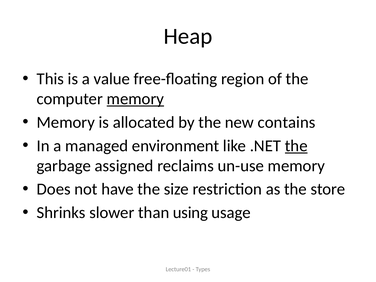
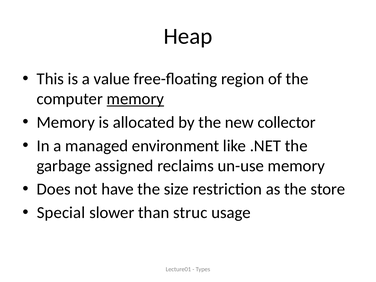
contains: contains -> collector (287, 122)
the underline: present -> none (296, 146)
Shrinks: Shrinks -> Special (61, 213)
using: using -> struc (190, 213)
